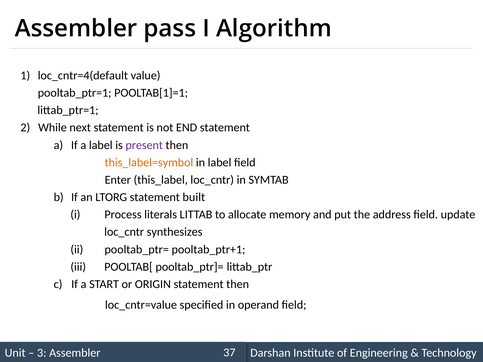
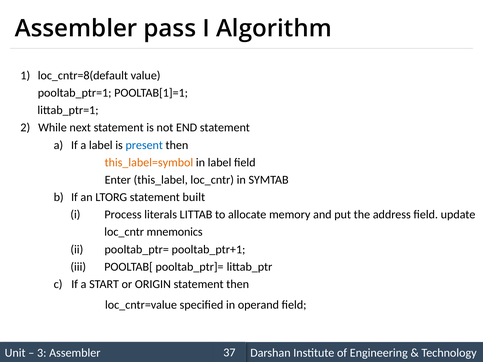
loc_cntr=4(default: loc_cntr=4(default -> loc_cntr=8(default (83, 75)
present colour: purple -> blue (144, 145)
synthesizes: synthesizes -> mnemonics (175, 232)
